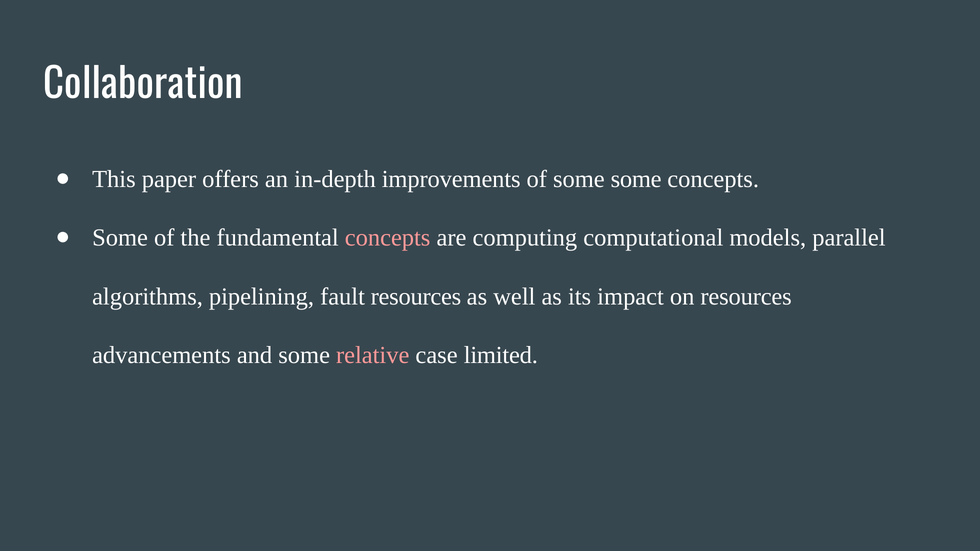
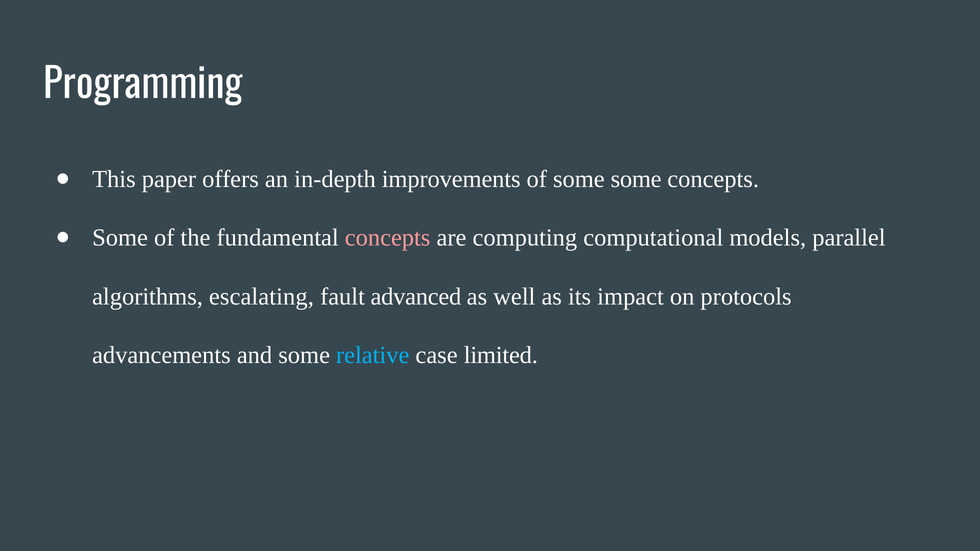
Collaboration: Collaboration -> Programming (143, 85)
pipelining: pipelining -> escalating (261, 297)
fault resources: resources -> advanced (416, 297)
on resources: resources -> protocols (746, 297)
relative colour: pink -> light blue (373, 356)
